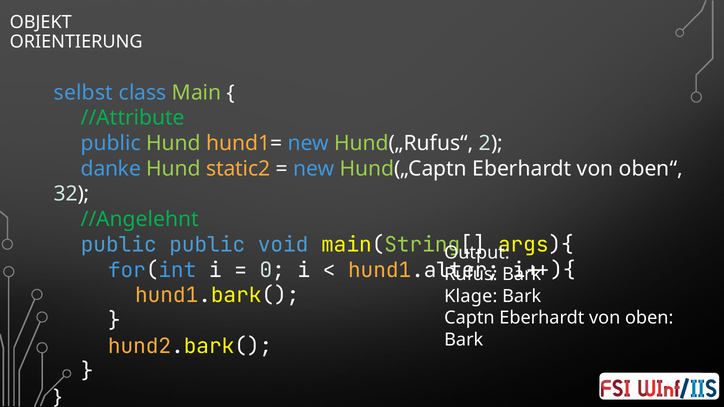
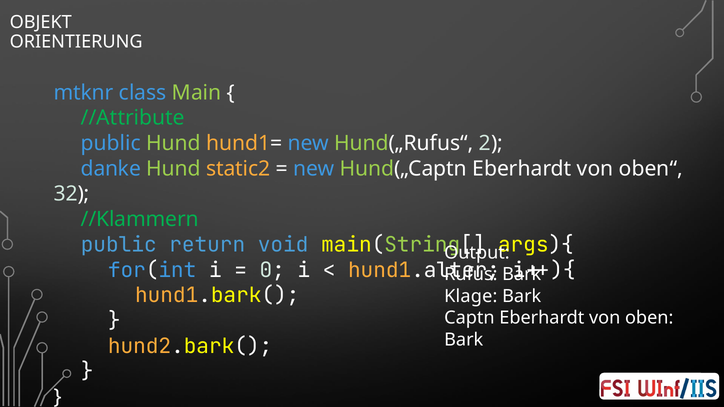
selbst: selbst -> mtknr (84, 93)
//Angelehnt: //Angelehnt -> //Klammern (140, 220)
public public: public -> return (207, 245)
